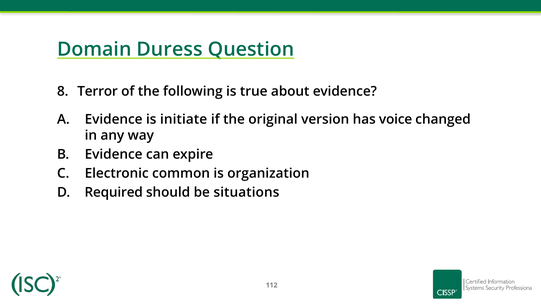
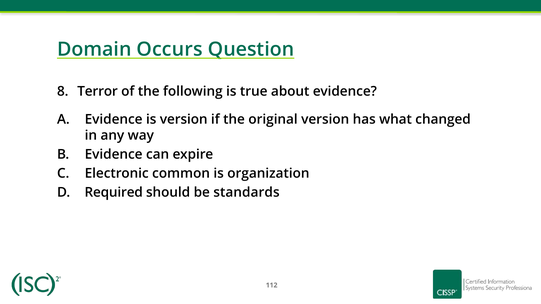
Duress: Duress -> Occurs (170, 50)
is initiate: initiate -> version (184, 119)
voice: voice -> what (396, 119)
situations: situations -> standards (246, 192)
